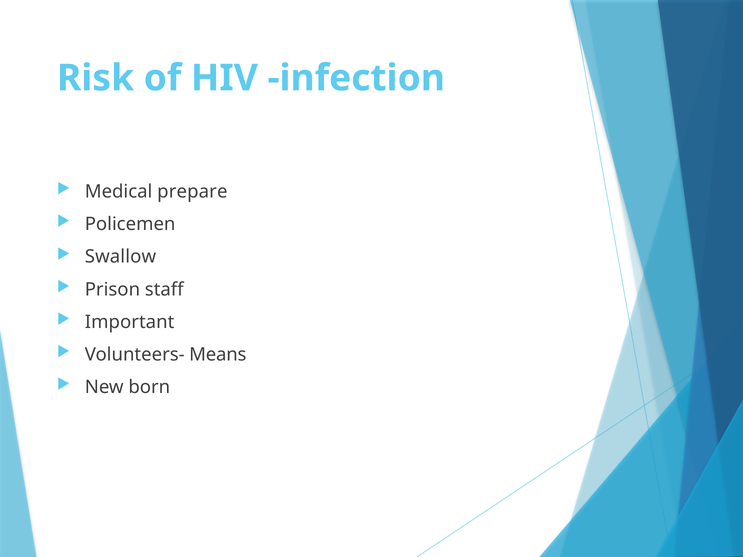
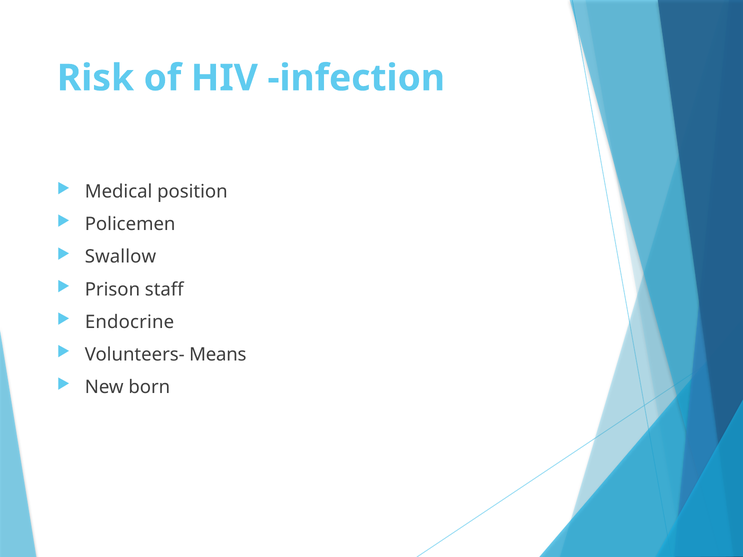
prepare: prepare -> position (192, 192)
Important: Important -> Endocrine (130, 322)
